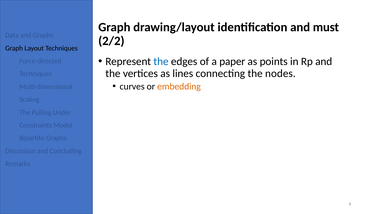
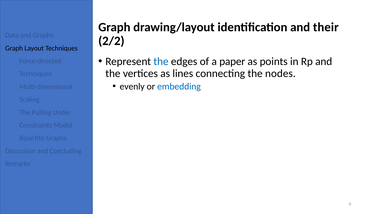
must: must -> their (326, 27)
curves: curves -> evenly (132, 86)
embedding colour: orange -> blue (179, 86)
